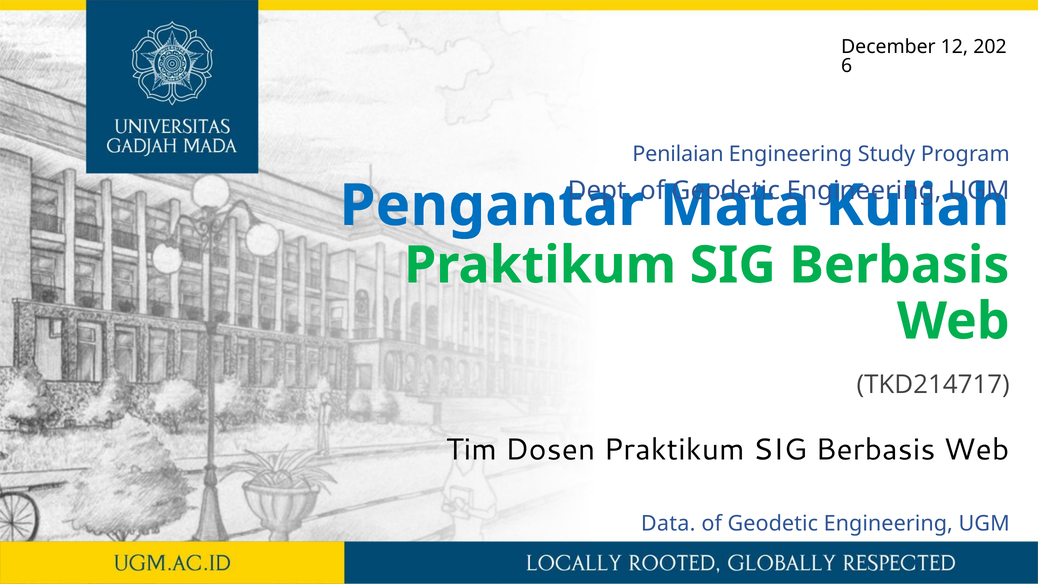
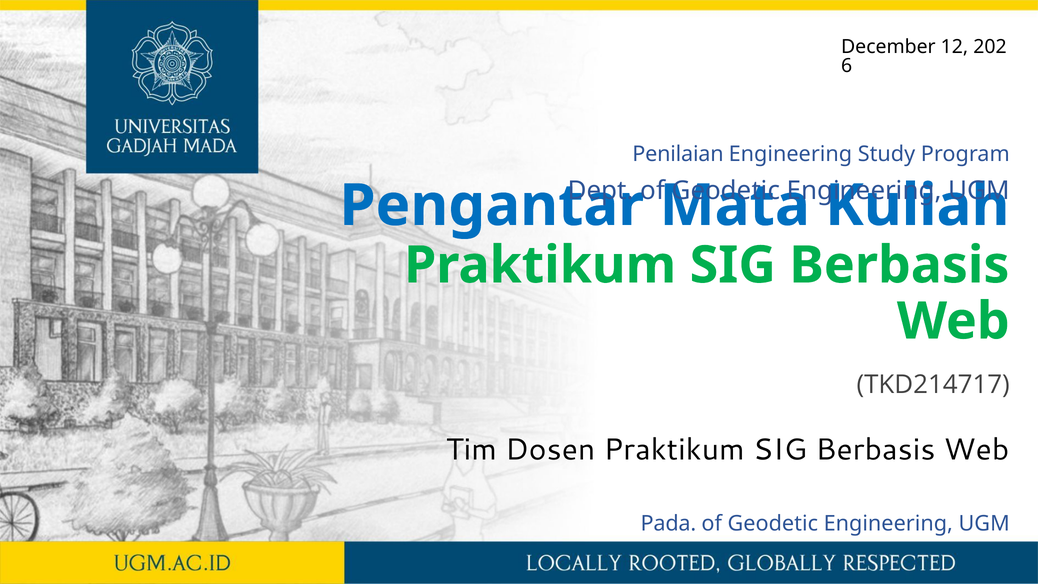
Data: Data -> Pada (668, 524)
